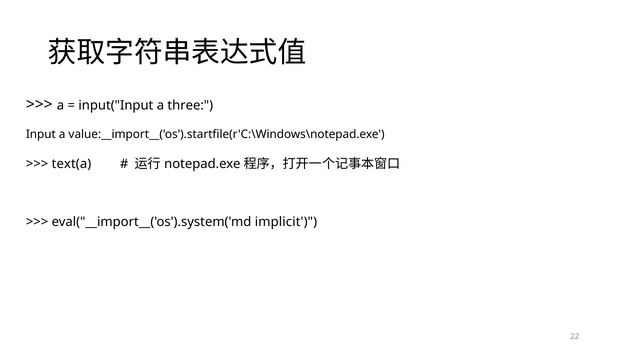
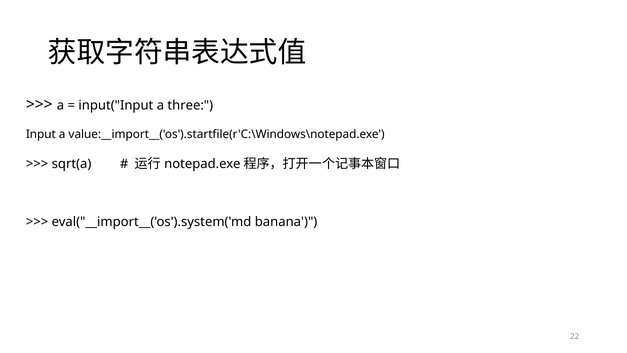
text(a: text(a -> sqrt(a (72, 164)
implicit: implicit -> banana (286, 221)
